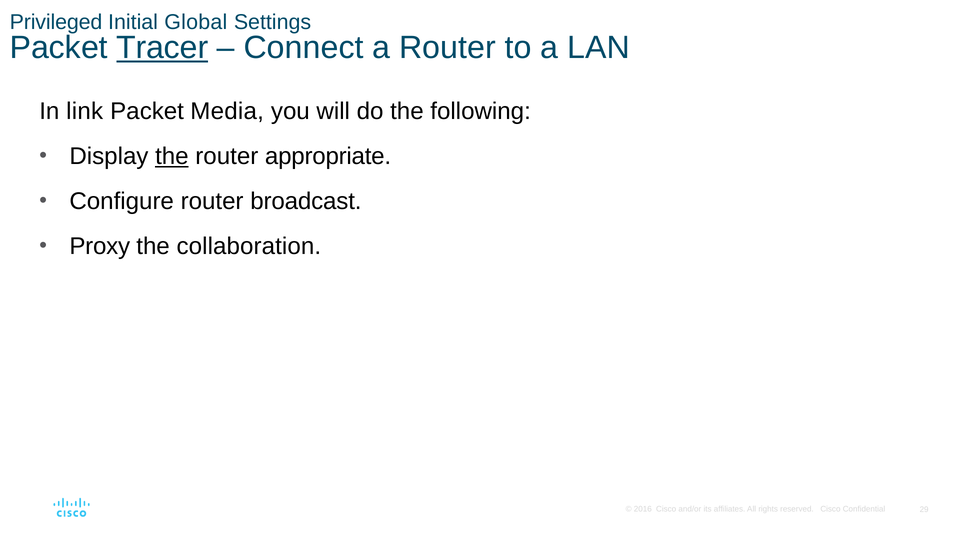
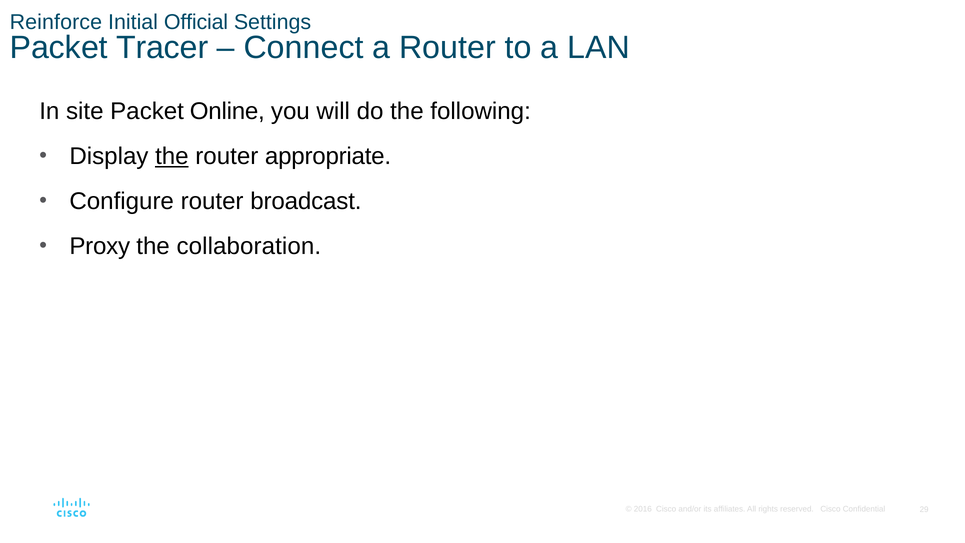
Privileged: Privileged -> Reinforce (56, 22)
Global: Global -> Official (196, 22)
Tracer underline: present -> none (162, 48)
link: link -> site (85, 111)
Media: Media -> Online (227, 111)
